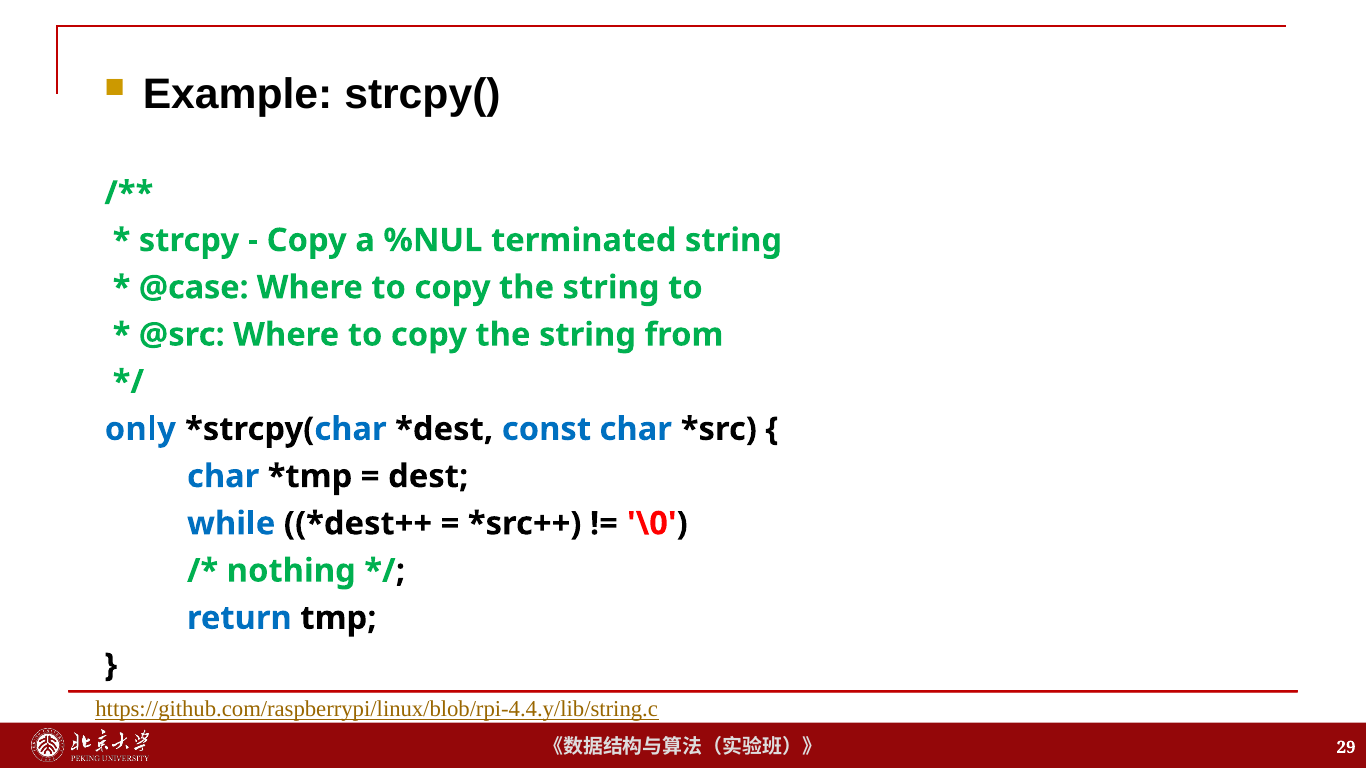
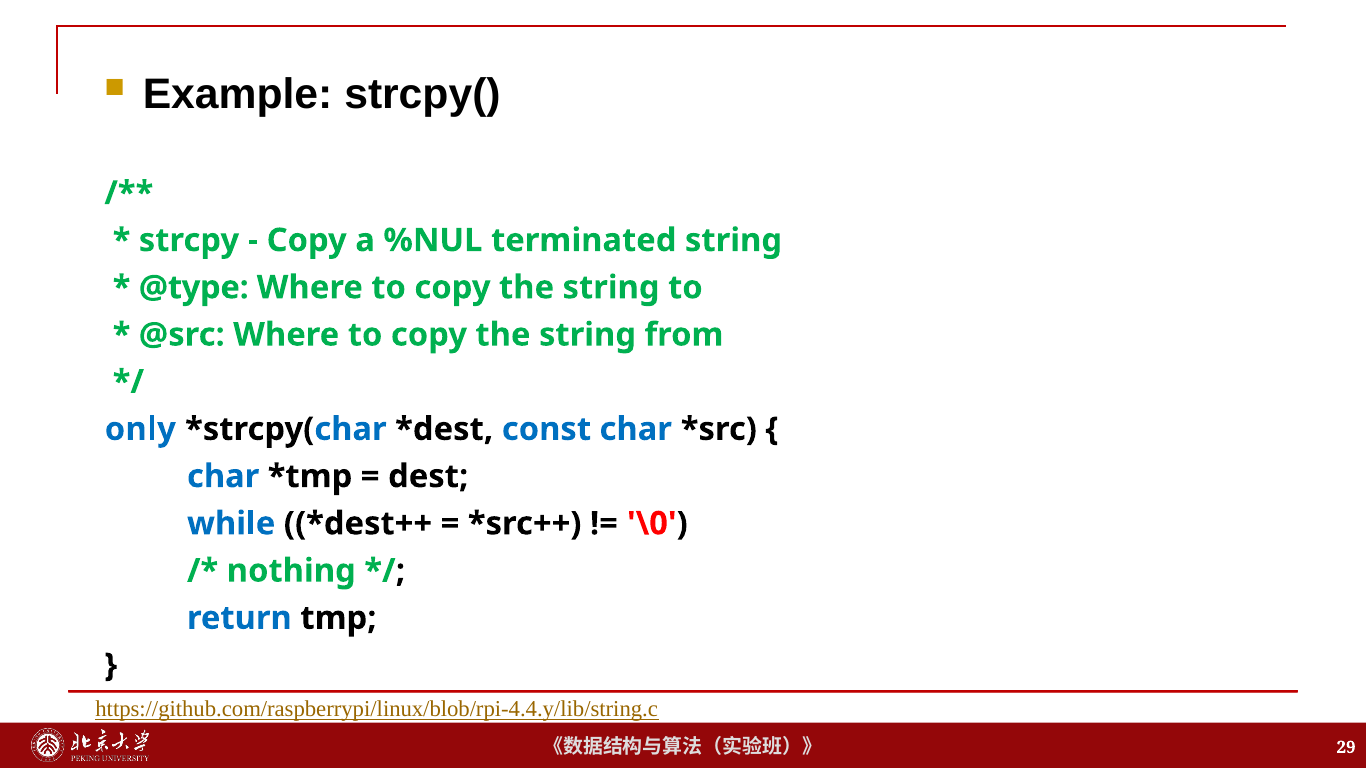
@case: @case -> @type (194, 288)
